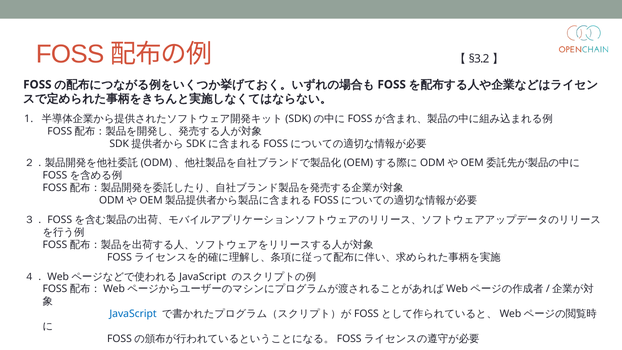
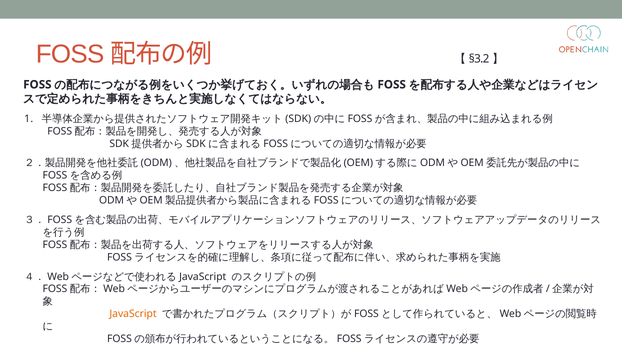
JavaScript colour: blue -> orange (133, 314)
